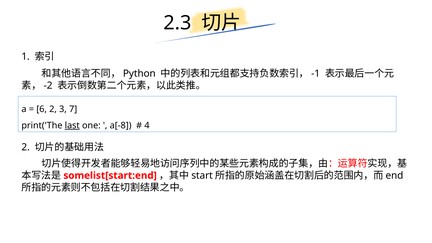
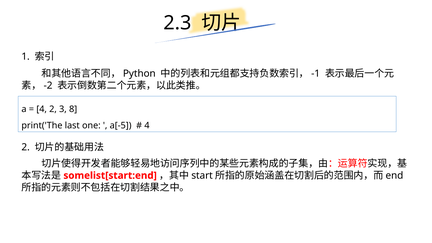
6: 6 -> 4 (42, 109)
7: 7 -> 8 (73, 109)
last underline: present -> none (72, 125)
a[-8: a[-8 -> a[-5 (121, 125)
